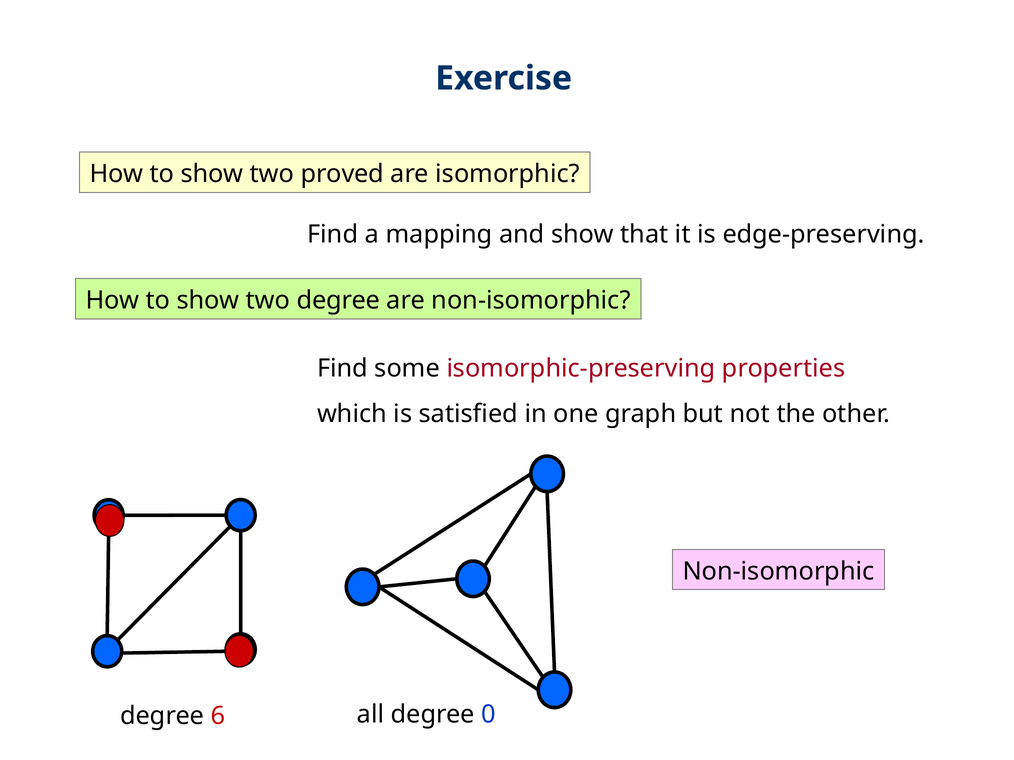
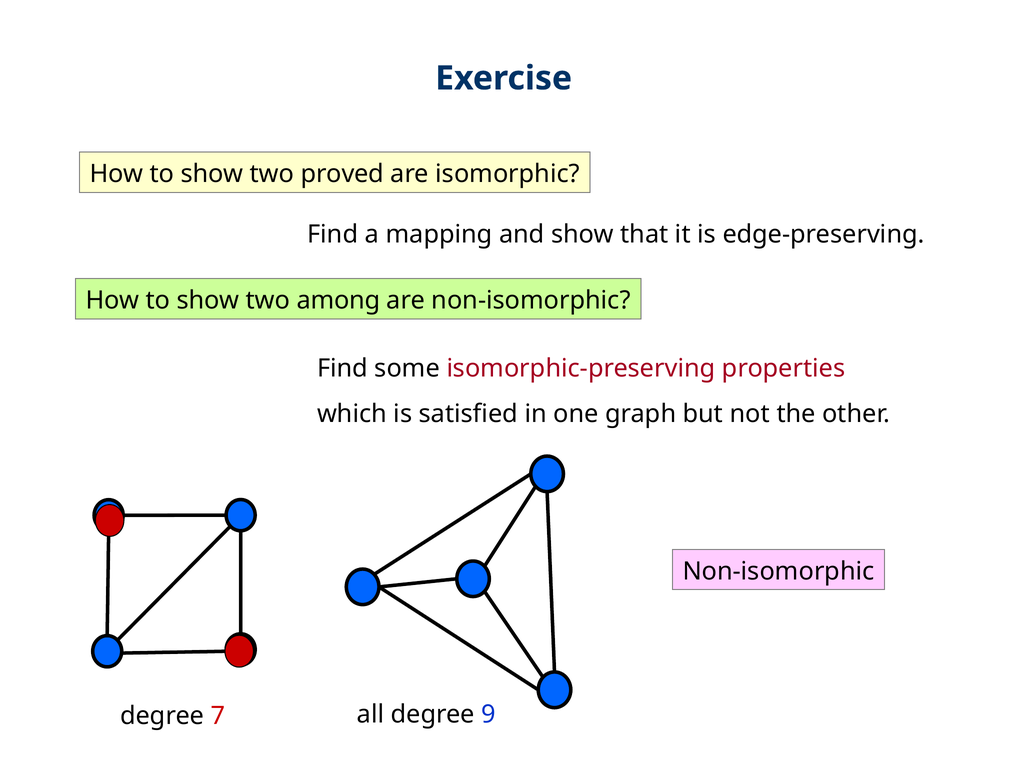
two degree: degree -> among (338, 301)
6: 6 -> 7 (218, 716)
0: 0 -> 9 (489, 715)
